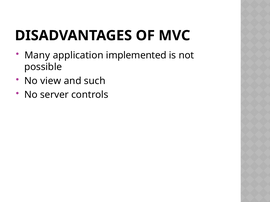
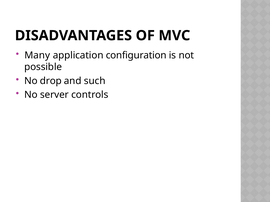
implemented: implemented -> configuration (136, 55)
view: view -> drop (51, 81)
